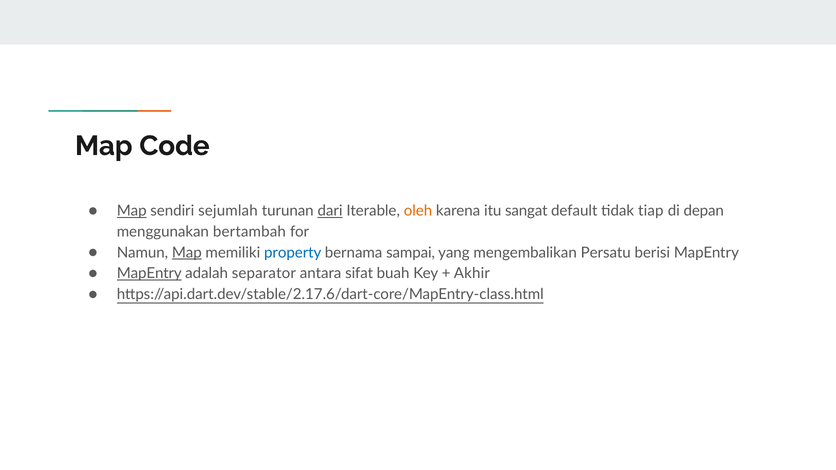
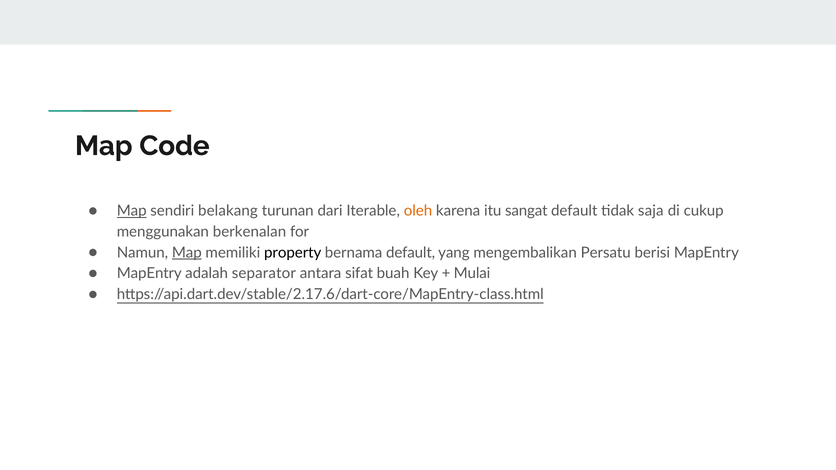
sejumlah: sejumlah -> belakang (228, 211)
dari underline: present -> none (330, 211)
tiap: tiap -> saja (651, 211)
depan: depan -> cukup (704, 211)
bertambah: bertambah -> berkenalan (249, 232)
property colour: blue -> black (293, 253)
bernama sampai: sampai -> default (411, 253)
MapEntry underline: present -> none (149, 273)
Akhir: Akhir -> Mulai (472, 273)
